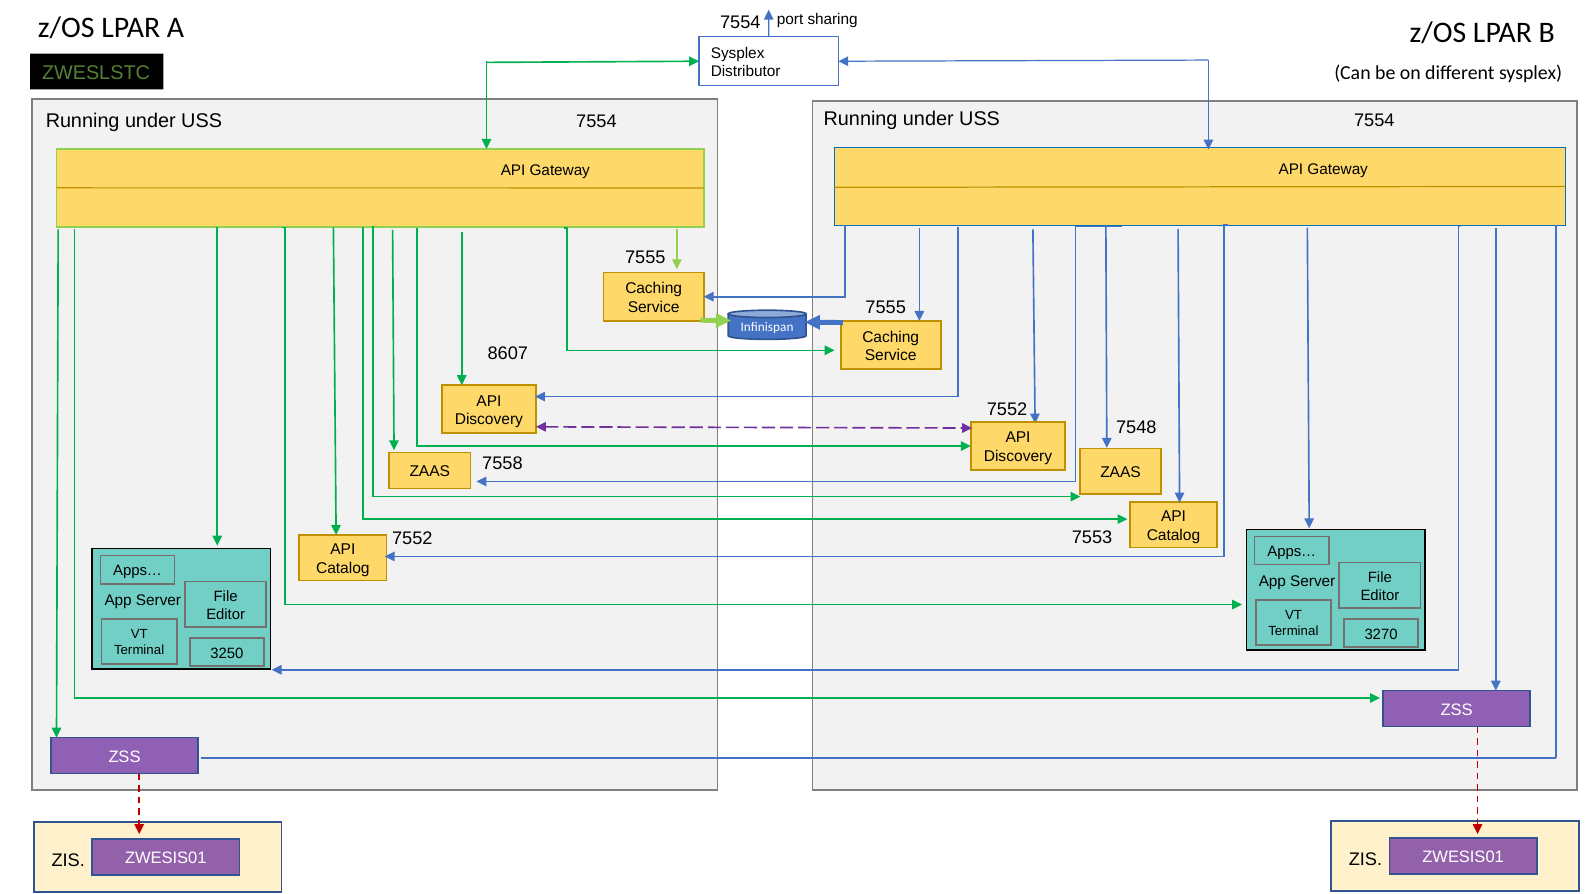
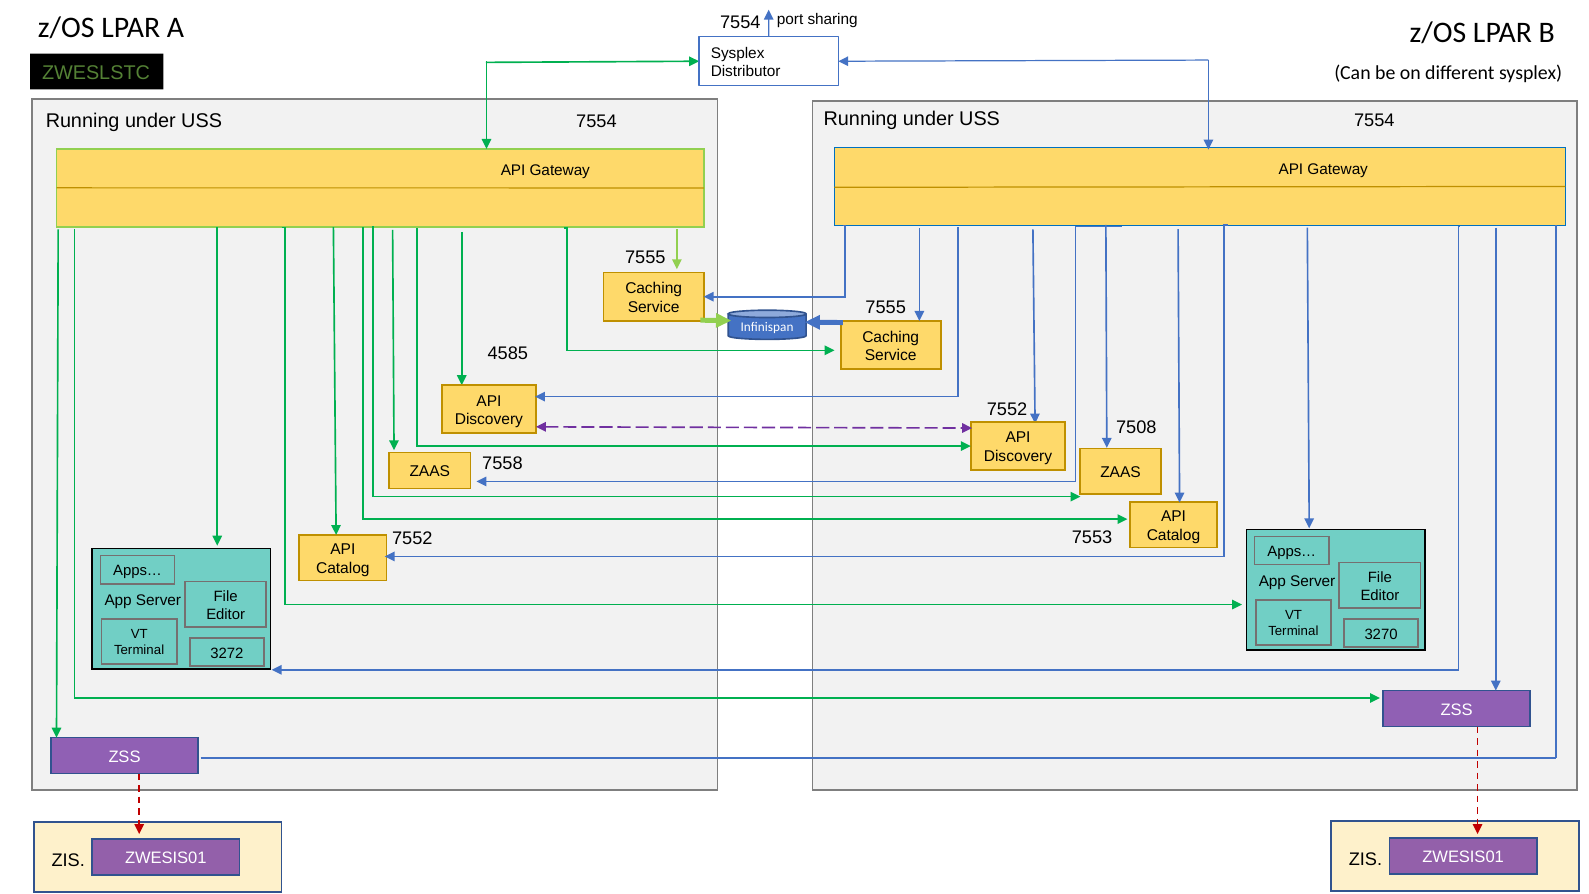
8607: 8607 -> 4585 (508, 353)
7548: 7548 -> 7508 (1136, 427)
3250: 3250 -> 3272 (227, 653)
